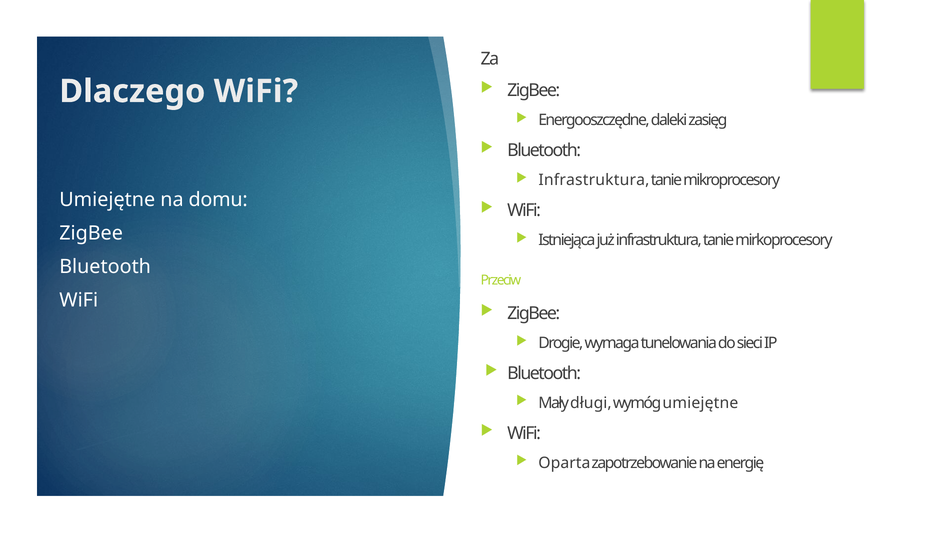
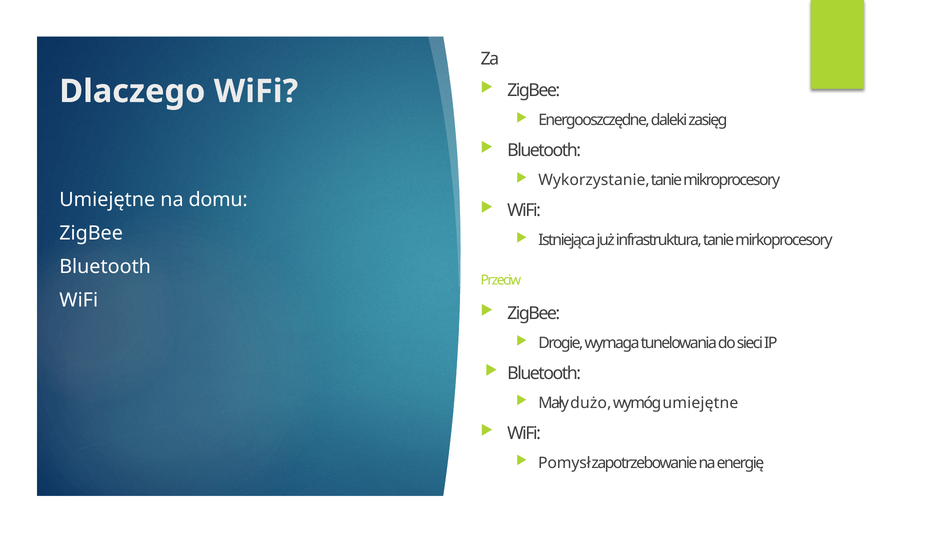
Infrastruktura: Infrastruktura -> Wykorzystanie (594, 180)
długi: długi -> dużo (591, 403)
Oparta: Oparta -> Pomysł (564, 463)
